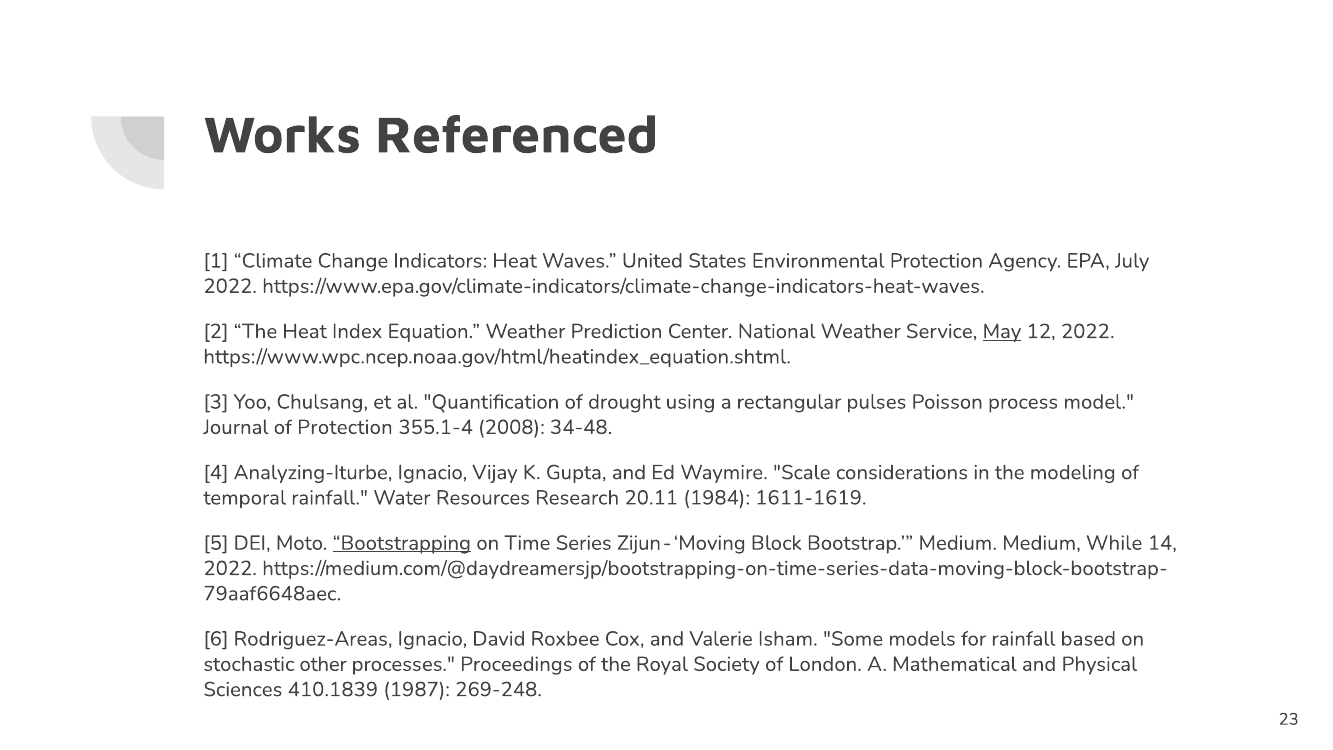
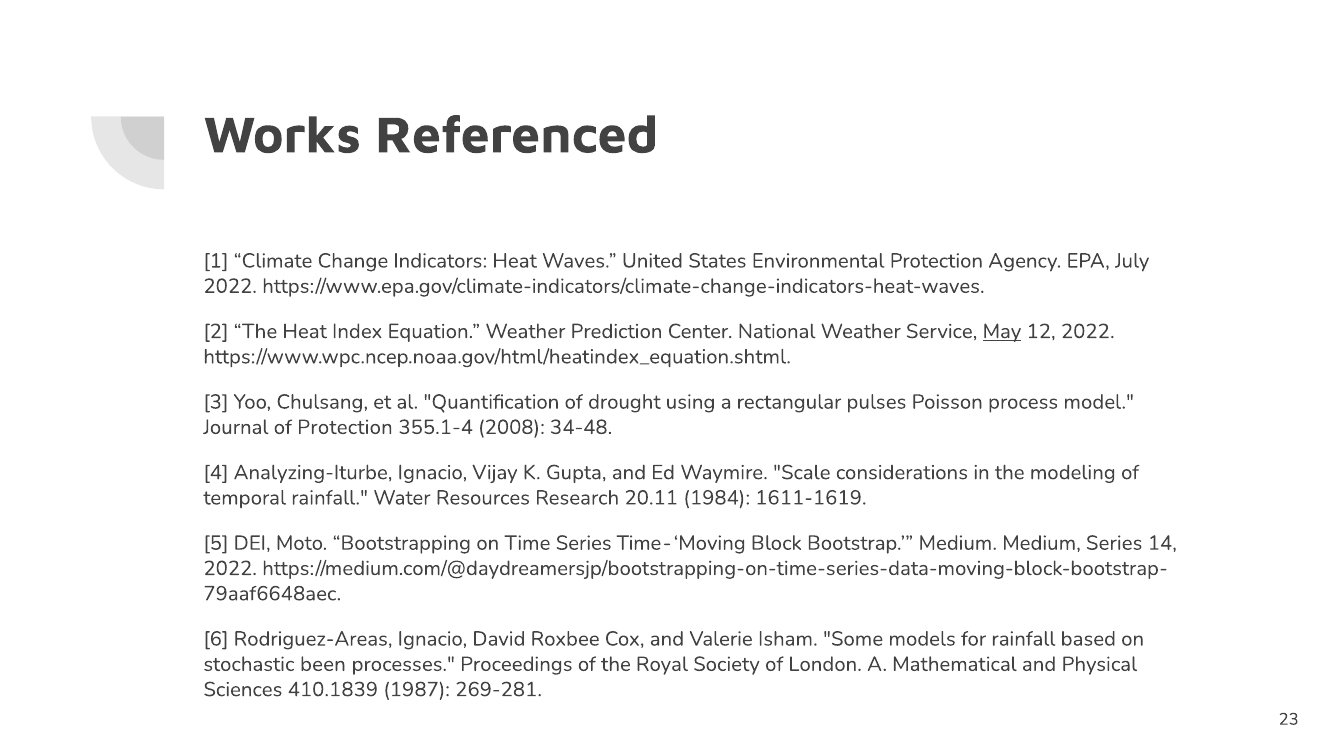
Bootstrapping underline: present -> none (402, 543)
Series Zijun: Zijun -> Time (639, 543)
Medium While: While -> Series (1114, 543)
other: other -> been (323, 664)
269-248: 269-248 -> 269-281 (499, 689)
